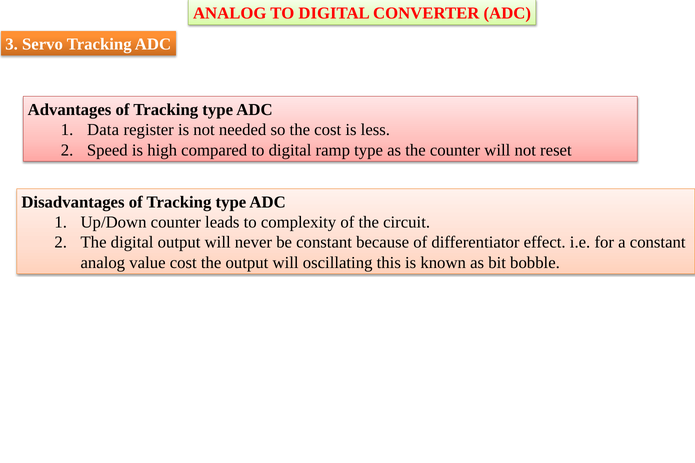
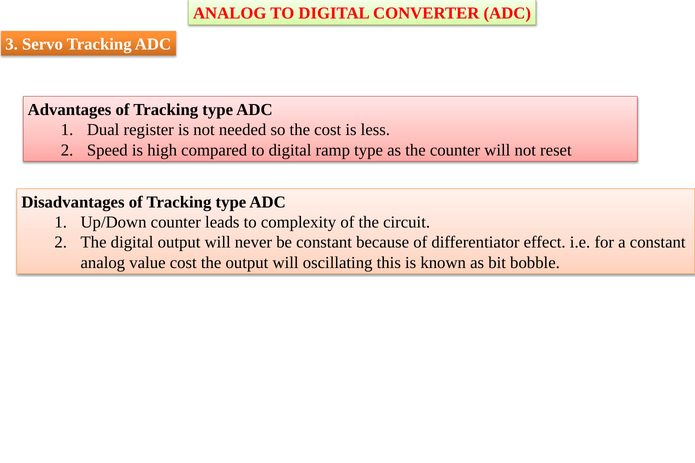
Data: Data -> Dual (103, 130)
